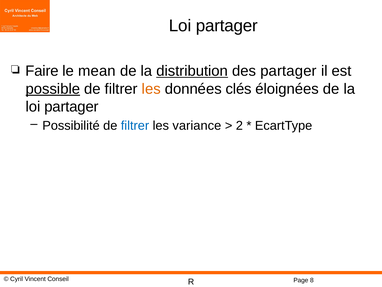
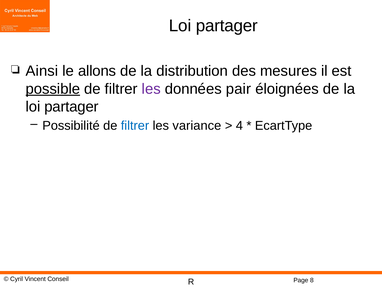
Faire: Faire -> Ainsi (42, 71)
mean: mean -> allons (97, 71)
distribution underline: present -> none (192, 71)
des partager: partager -> mesures (289, 71)
les colour: orange -> purple (151, 89)
clés: clés -> pair (238, 89)
2: 2 -> 4 (239, 126)
